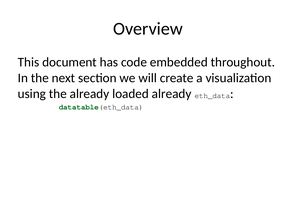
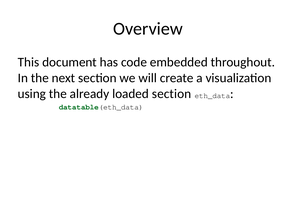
loaded already: already -> section (172, 94)
